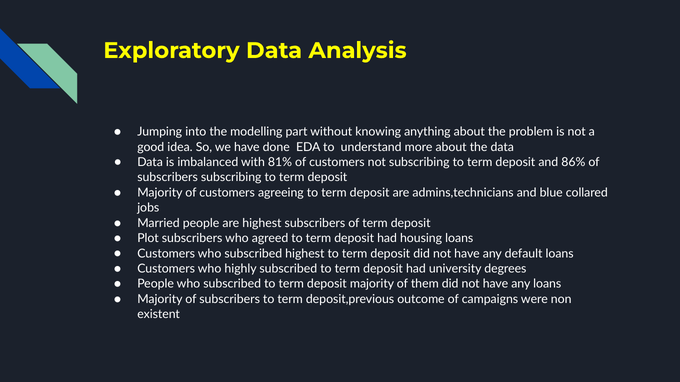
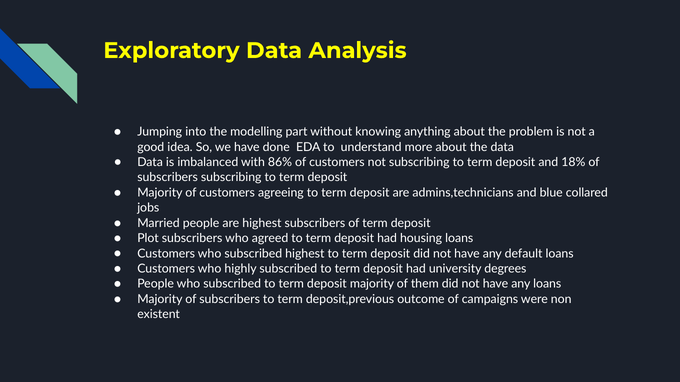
81%: 81% -> 86% (280, 162)
86%: 86% -> 18% (573, 162)
